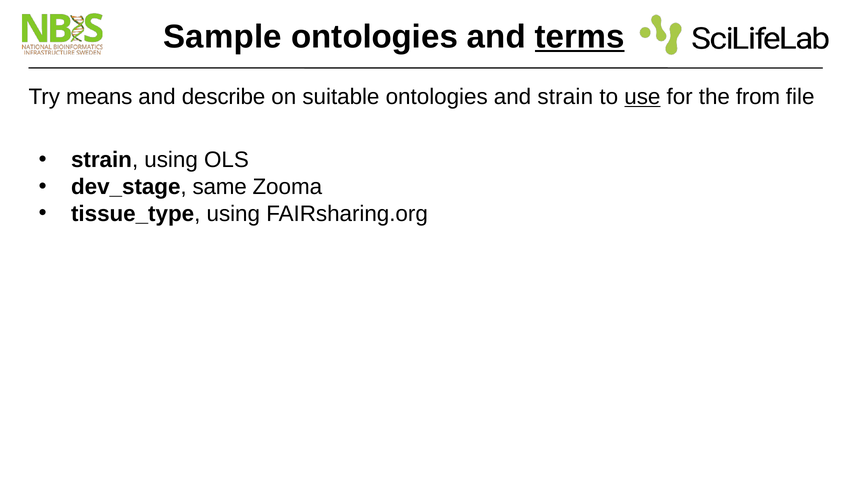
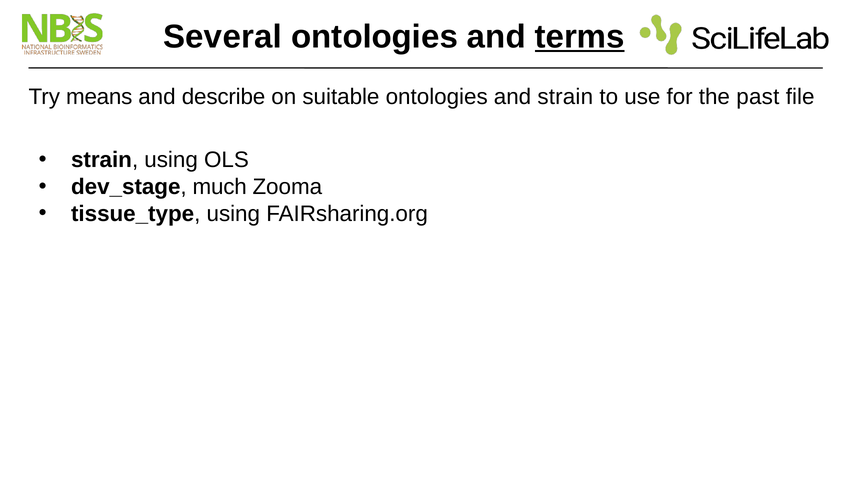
Sample: Sample -> Several (223, 37)
use underline: present -> none (642, 97)
from: from -> past (758, 97)
same: same -> much (220, 187)
